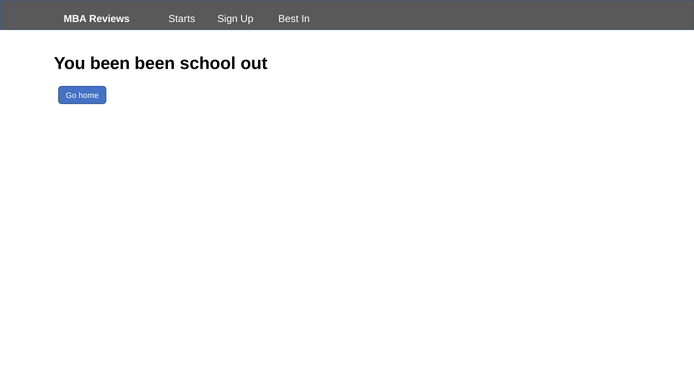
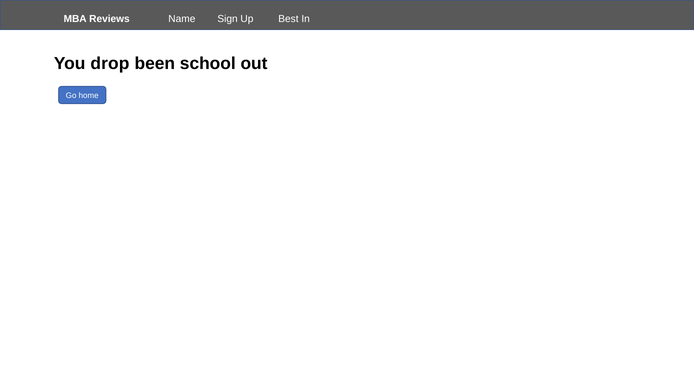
Starts: Starts -> Name (182, 19)
You been: been -> drop (110, 63)
